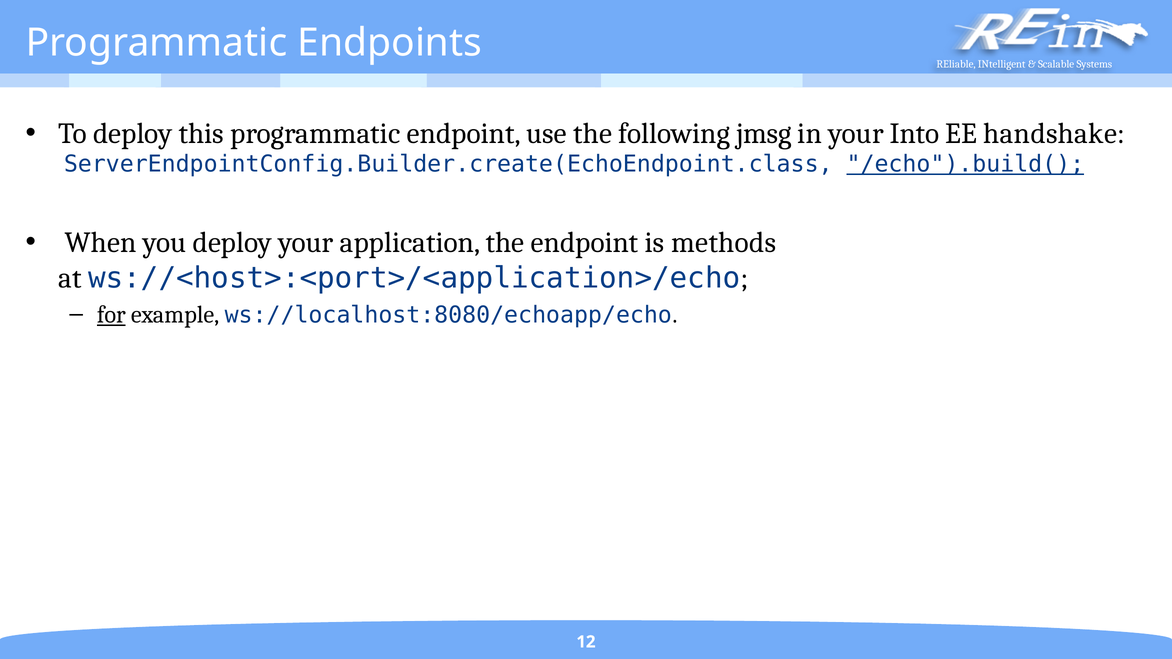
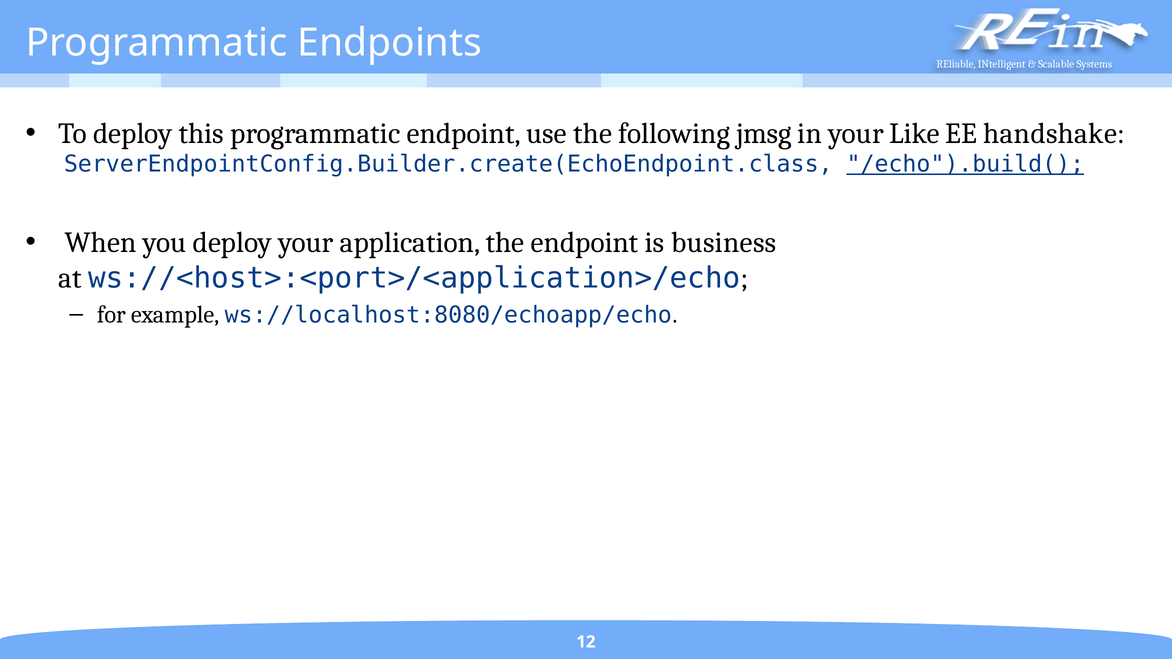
Into: Into -> Like (915, 134)
methods: methods -> business (724, 243)
for underline: present -> none (111, 315)
